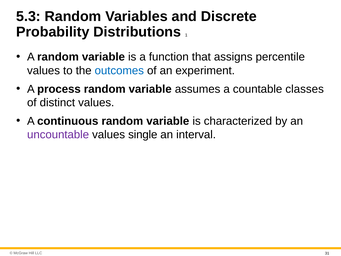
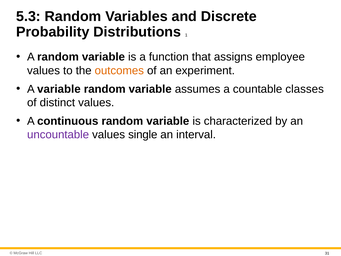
percentile: percentile -> employee (280, 57)
outcomes colour: blue -> orange (119, 71)
A process: process -> variable (59, 89)
